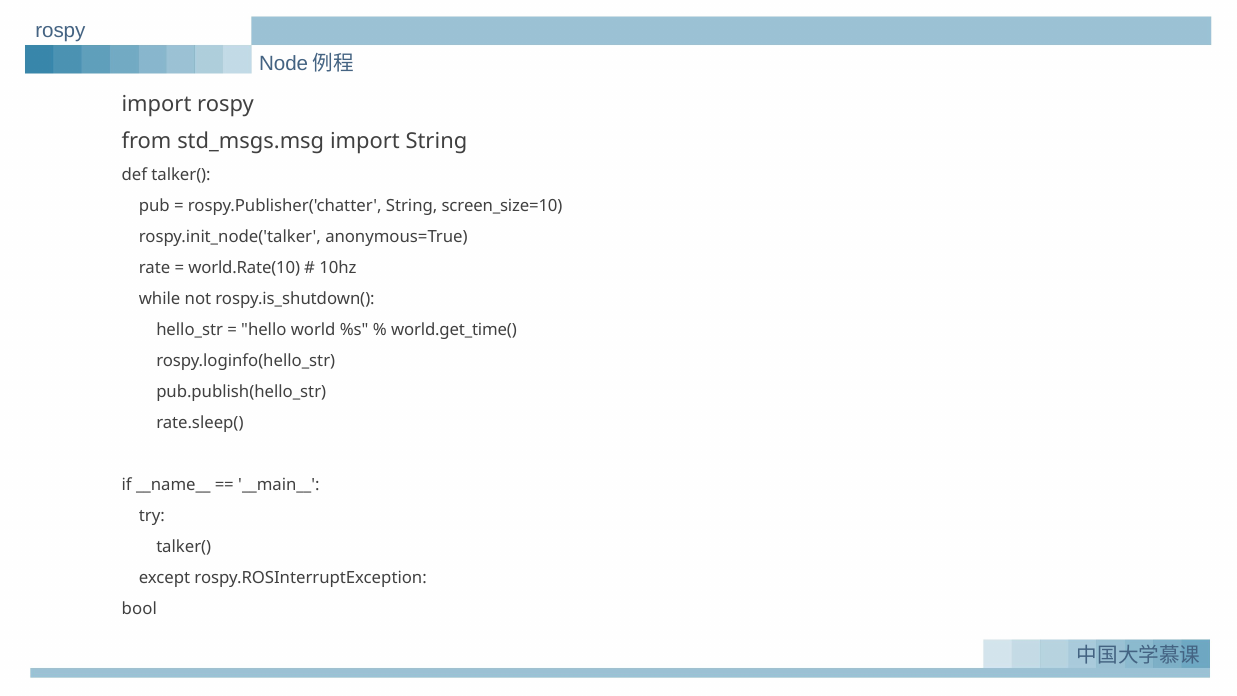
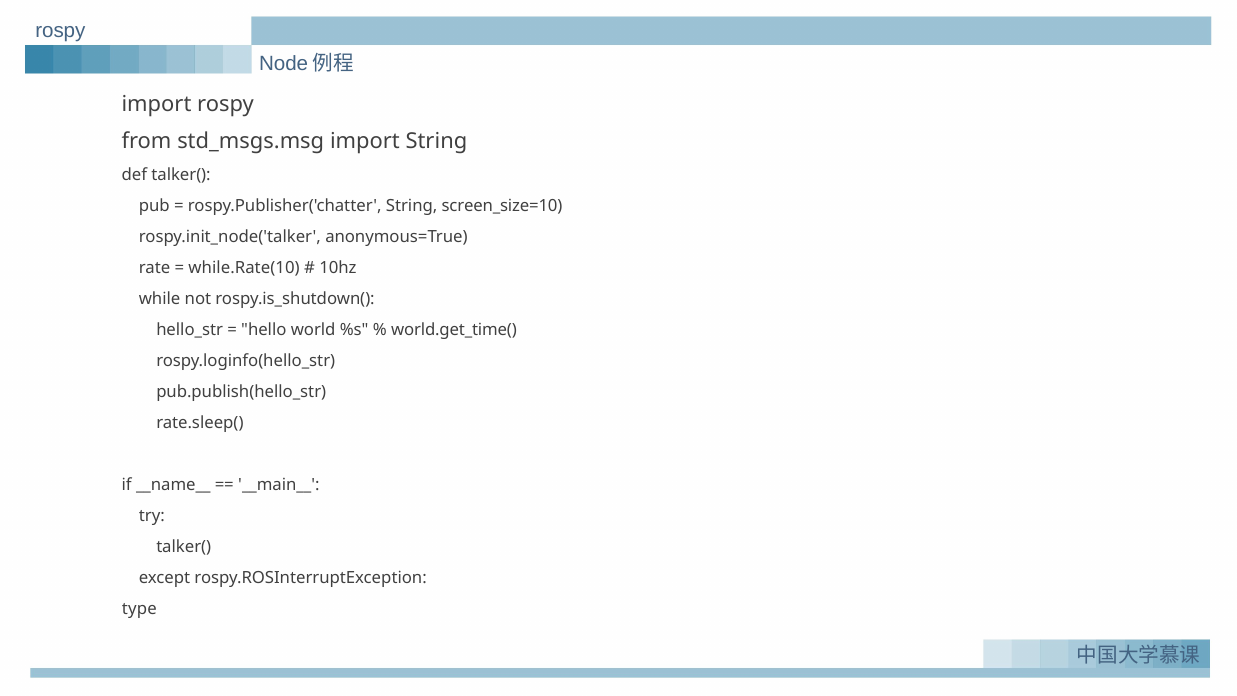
world.Rate(10: world.Rate(10 -> while.Rate(10 (244, 268)
bool: bool -> type (139, 609)
